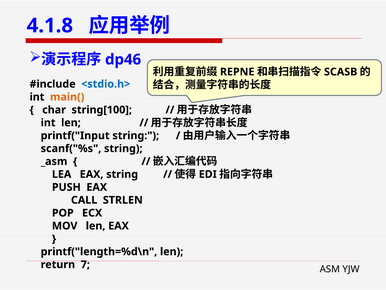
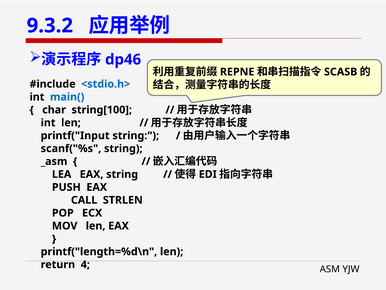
4.1.8: 4.1.8 -> 9.3.2 (50, 26)
main( colour: orange -> blue (67, 97)
7: 7 -> 4 (85, 264)
